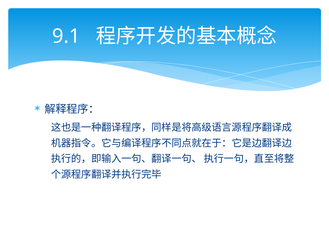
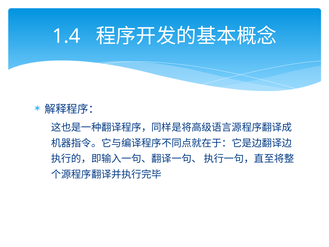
9.1: 9.1 -> 1.4 (66, 36)
